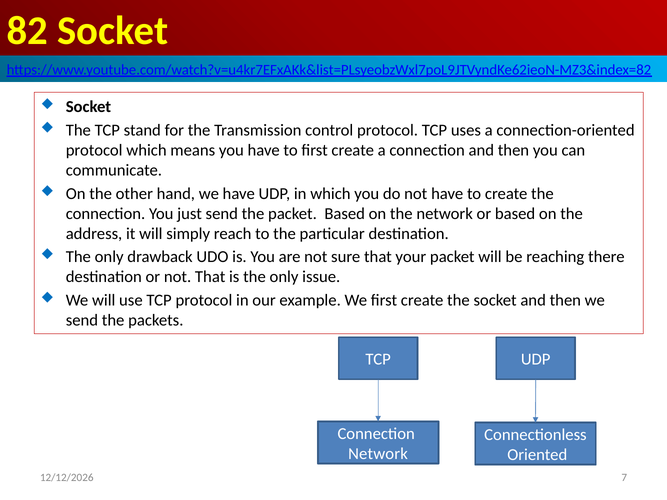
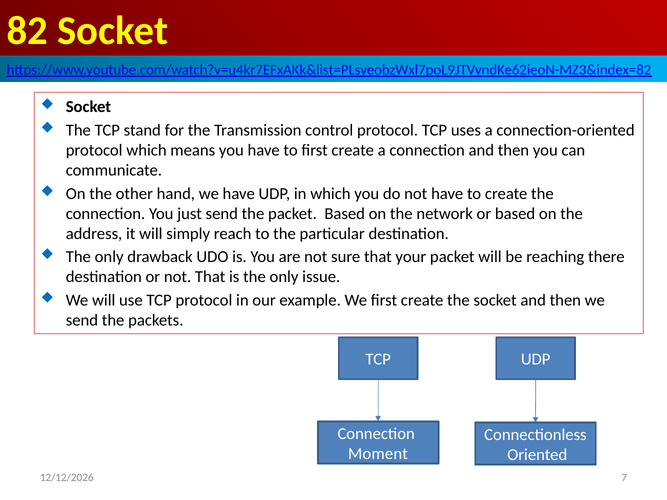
Network: Network -> Moment (378, 454)
